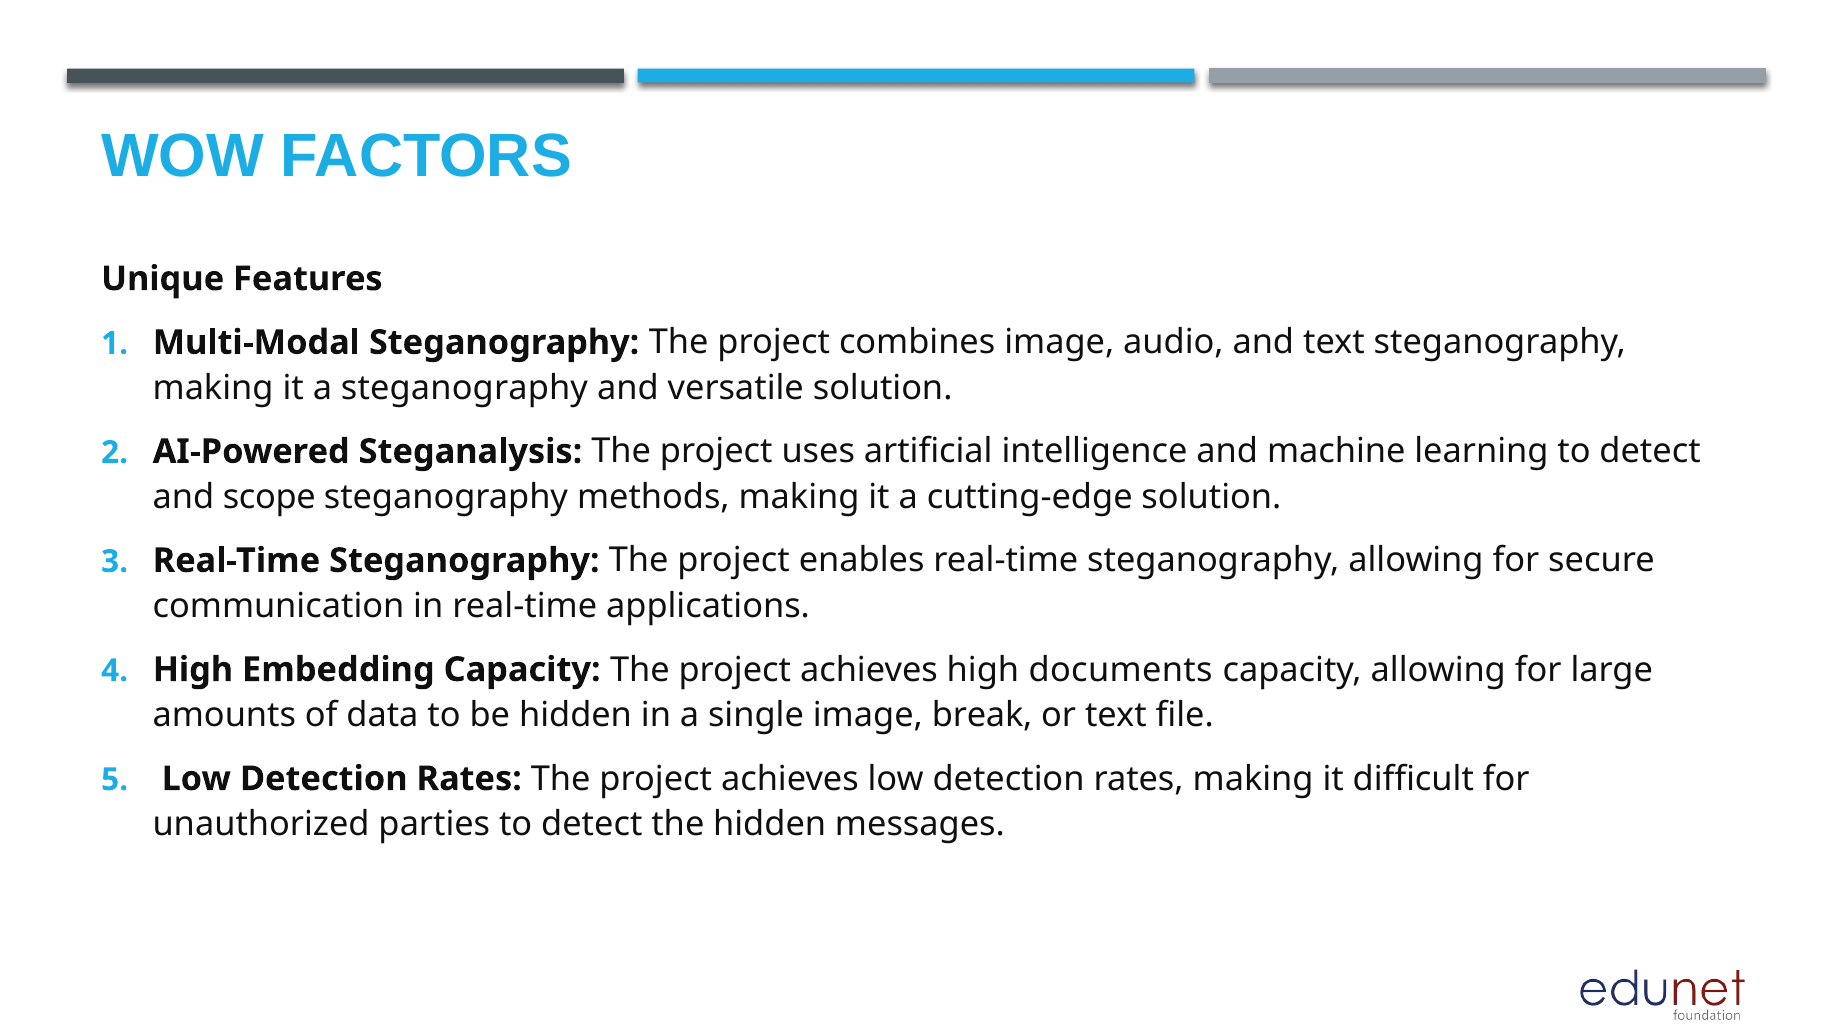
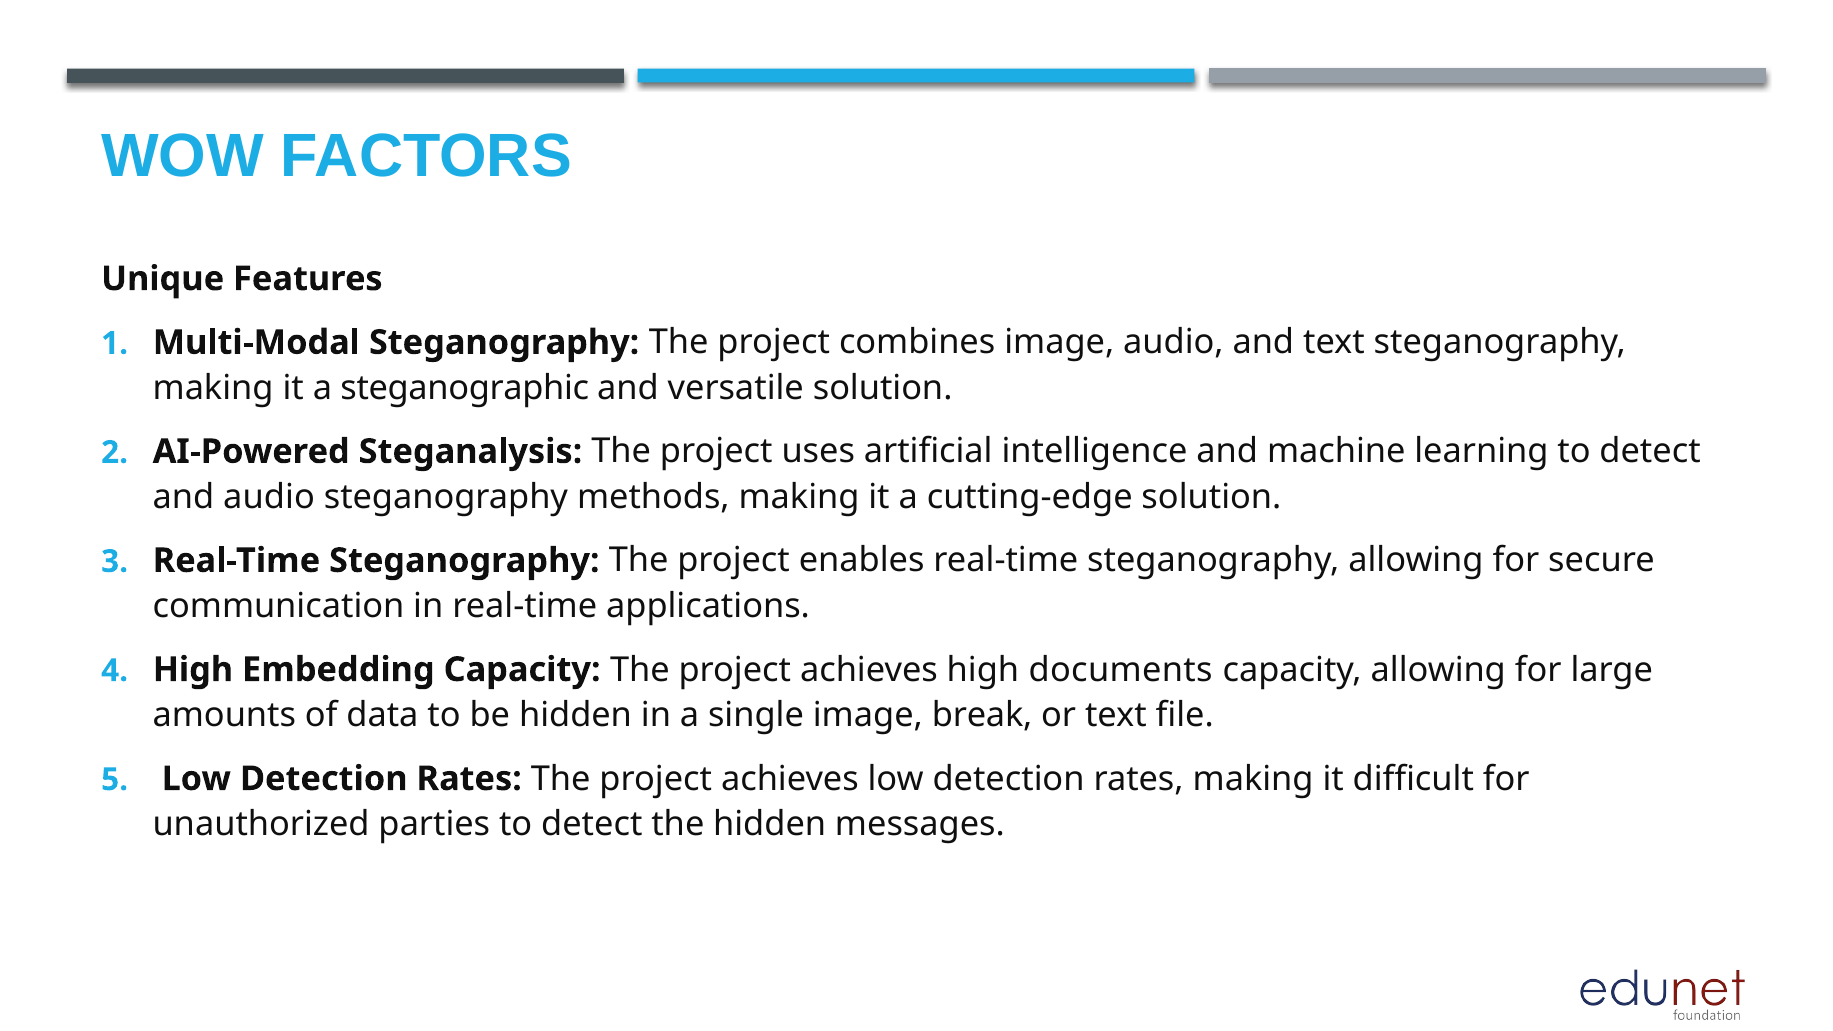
a steganography: steganography -> steganographic (465, 388)
and scope: scope -> audio (269, 497)
